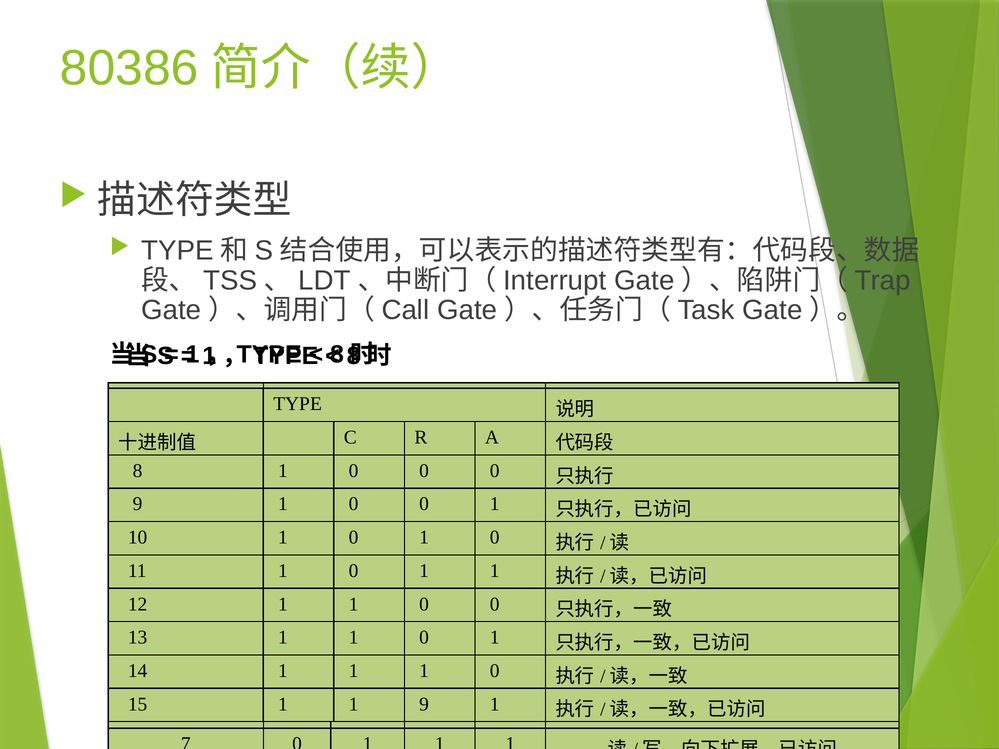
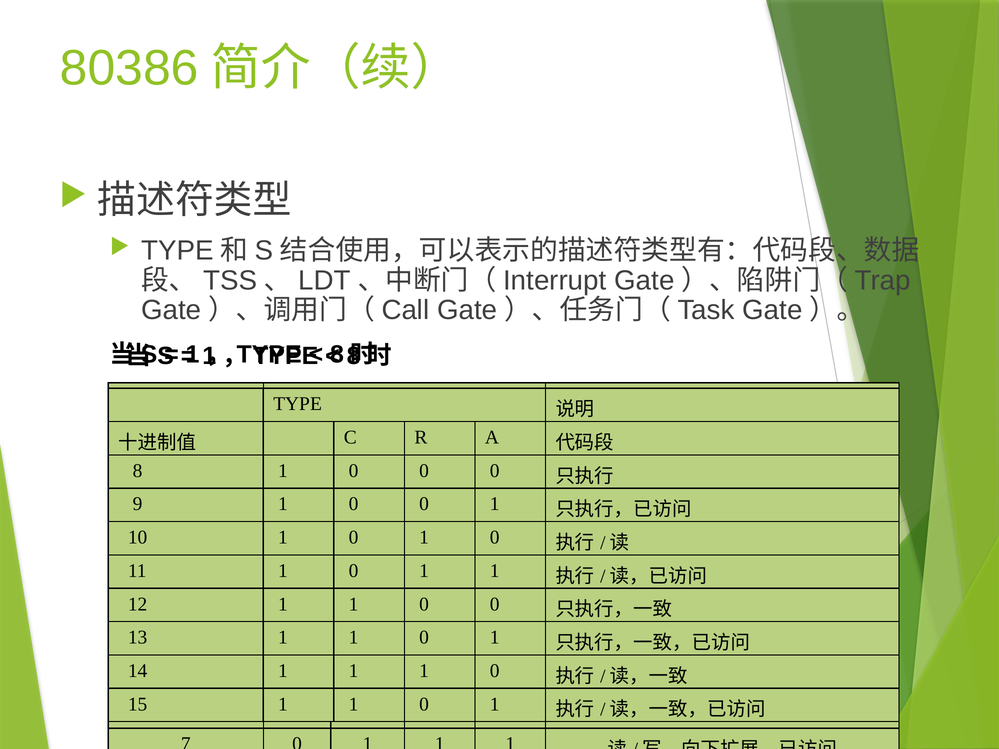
15 1 1 9: 9 -> 0 (424, 704)
